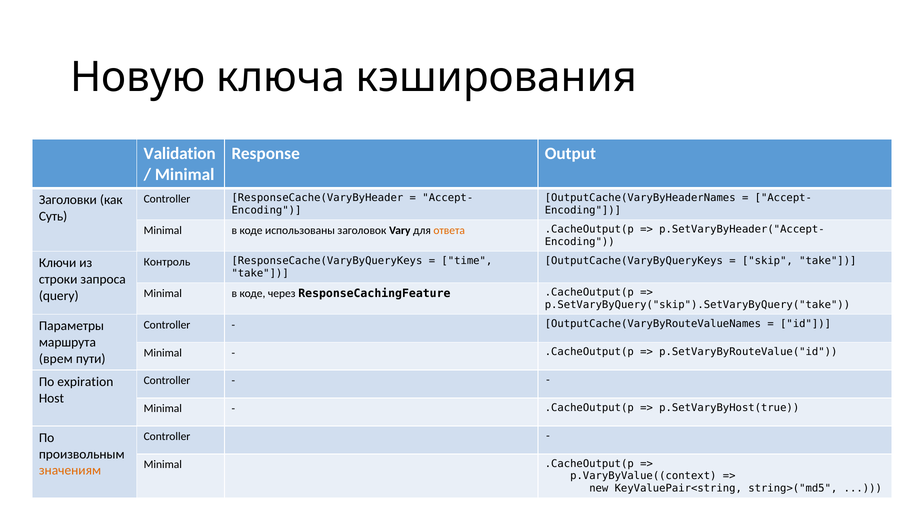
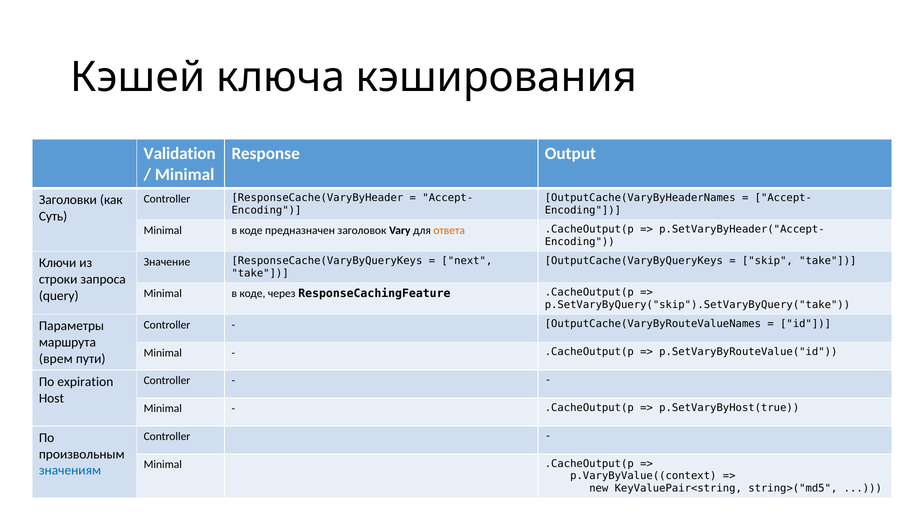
Новую: Новую -> Кэшей (138, 77)
использованы: использованы -> предназначен (300, 230)
Контроль: Контроль -> Значение (167, 262)
time: time -> next (467, 261)
значениям colour: orange -> blue (70, 471)
